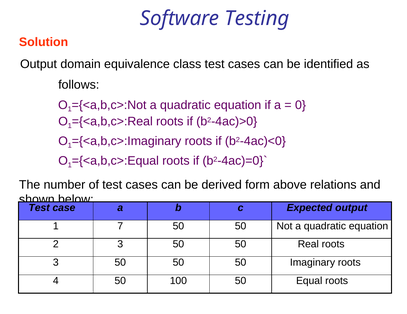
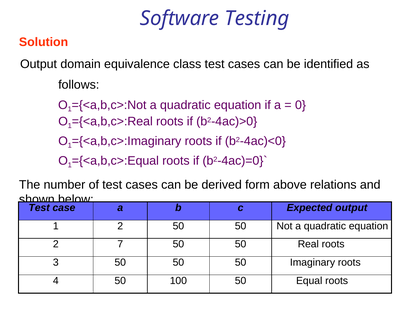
1 7: 7 -> 2 (120, 226)
2 3: 3 -> 7 (120, 245)
